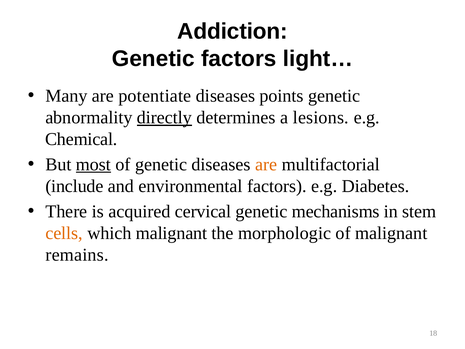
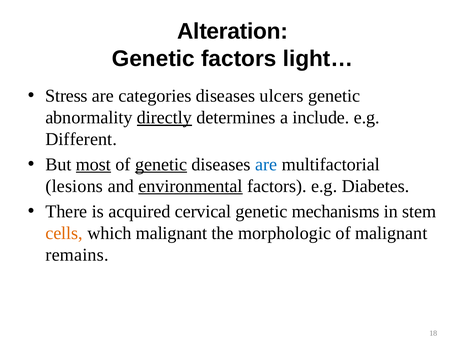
Addiction: Addiction -> Alteration (233, 31)
Many: Many -> Stress (66, 96)
potentiate: potentiate -> categories (155, 96)
points: points -> ulcers (282, 96)
lesions: lesions -> include (321, 117)
Chemical: Chemical -> Different (81, 139)
genetic underline: none -> present (161, 164)
are colour: orange -> blue (266, 164)
include: include -> lesions (74, 186)
environmental underline: none -> present (191, 186)
